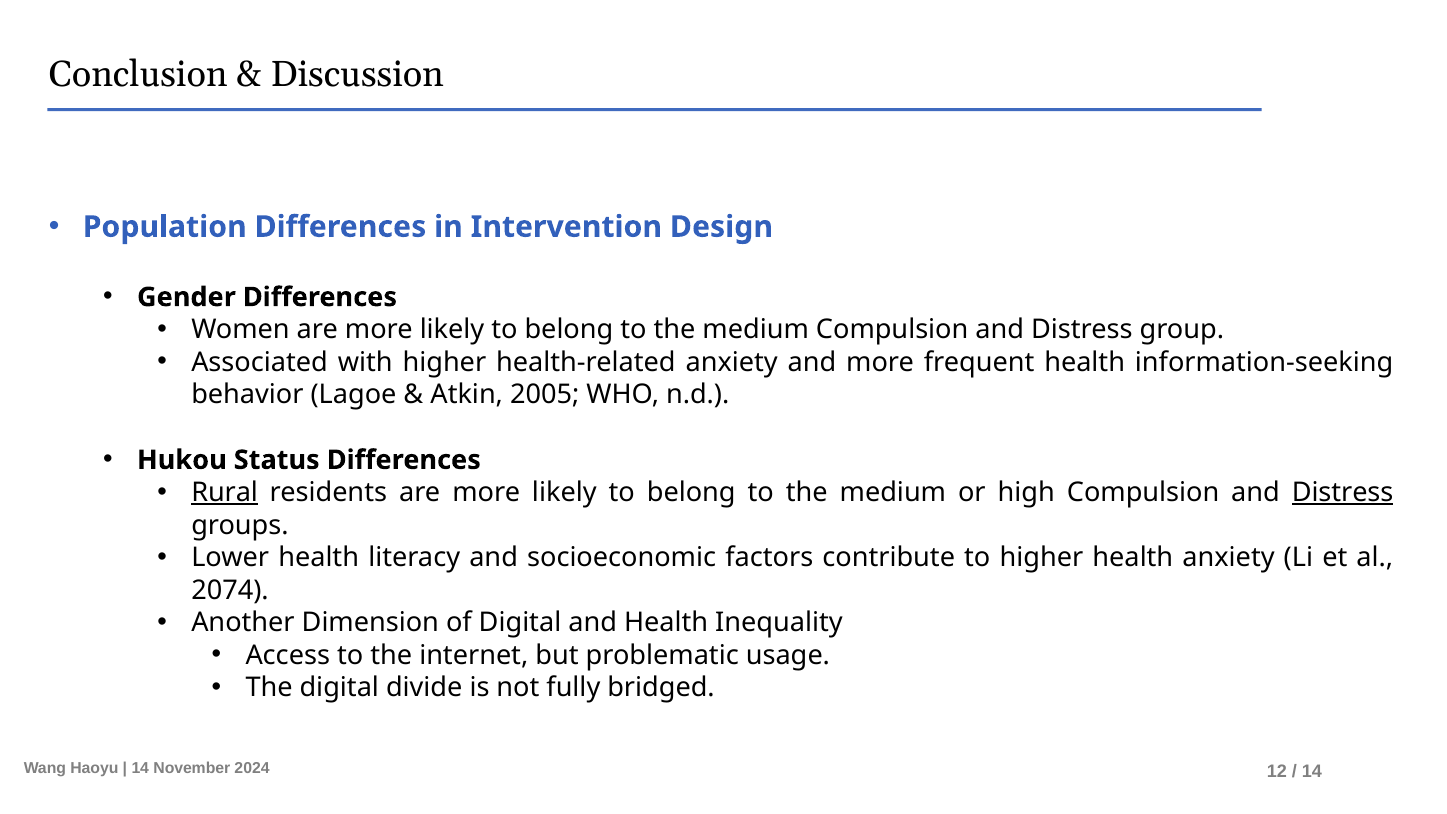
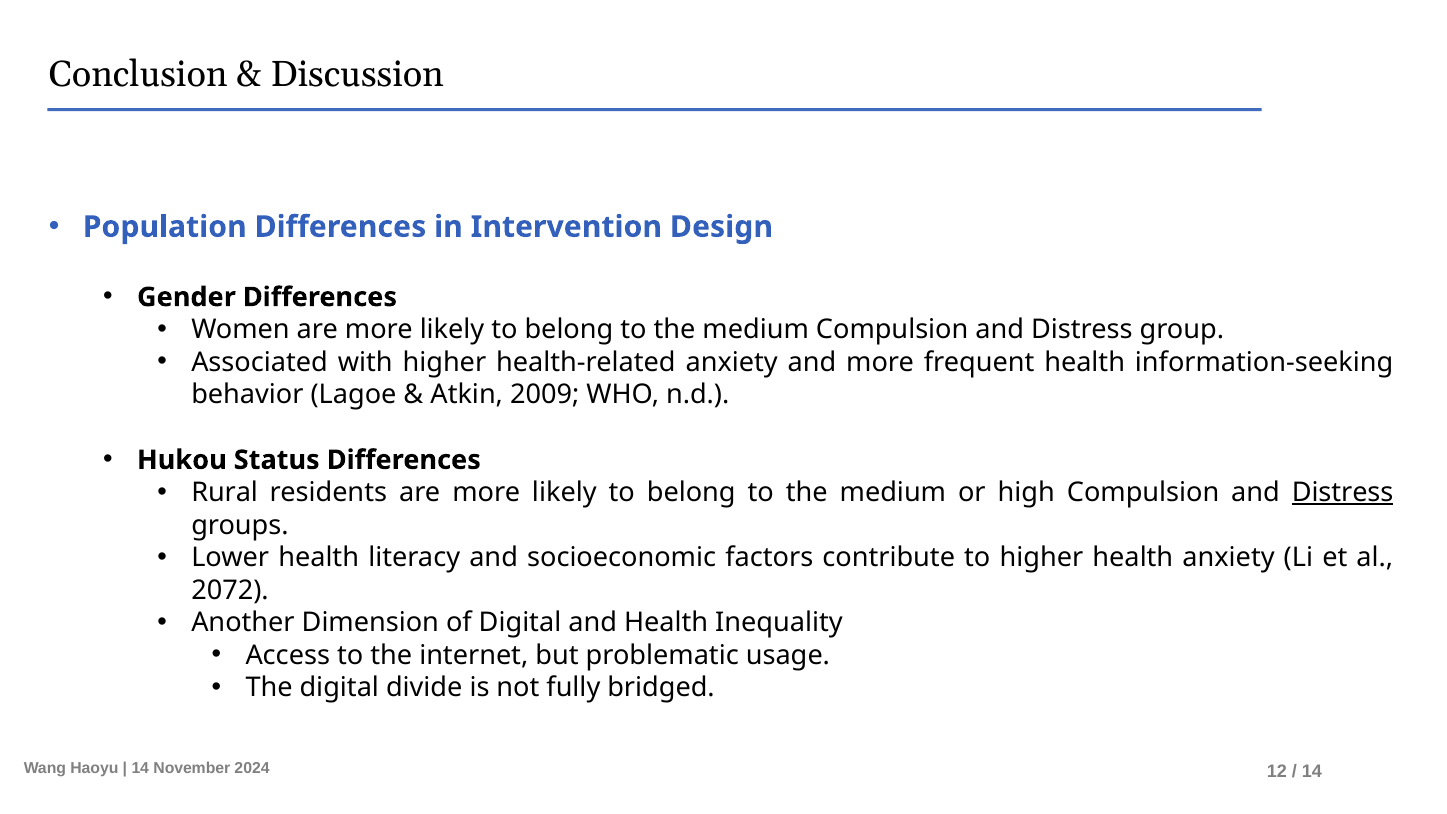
2005: 2005 -> 2009 (545, 395)
Rural underline: present -> none (225, 493)
2074: 2074 -> 2072 (230, 590)
